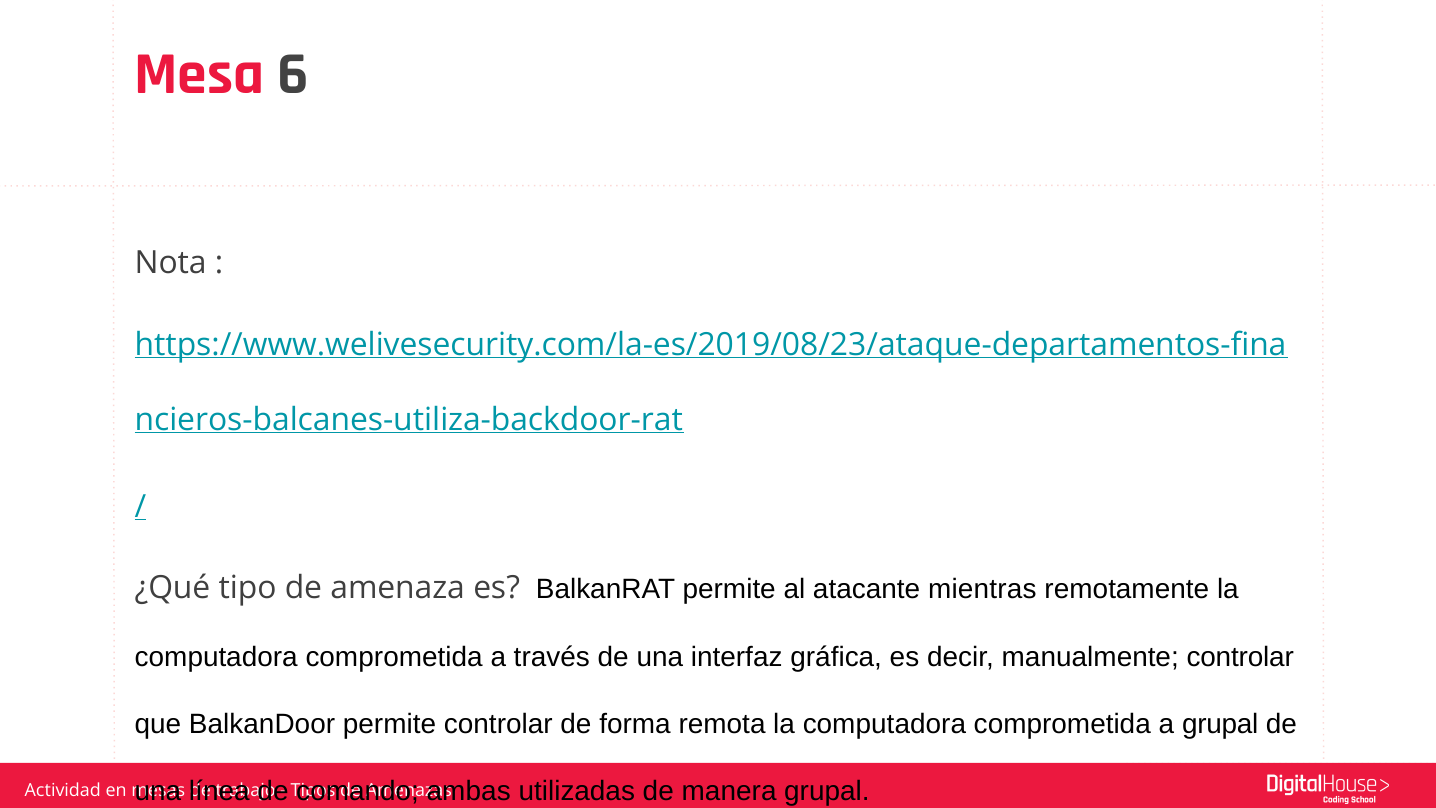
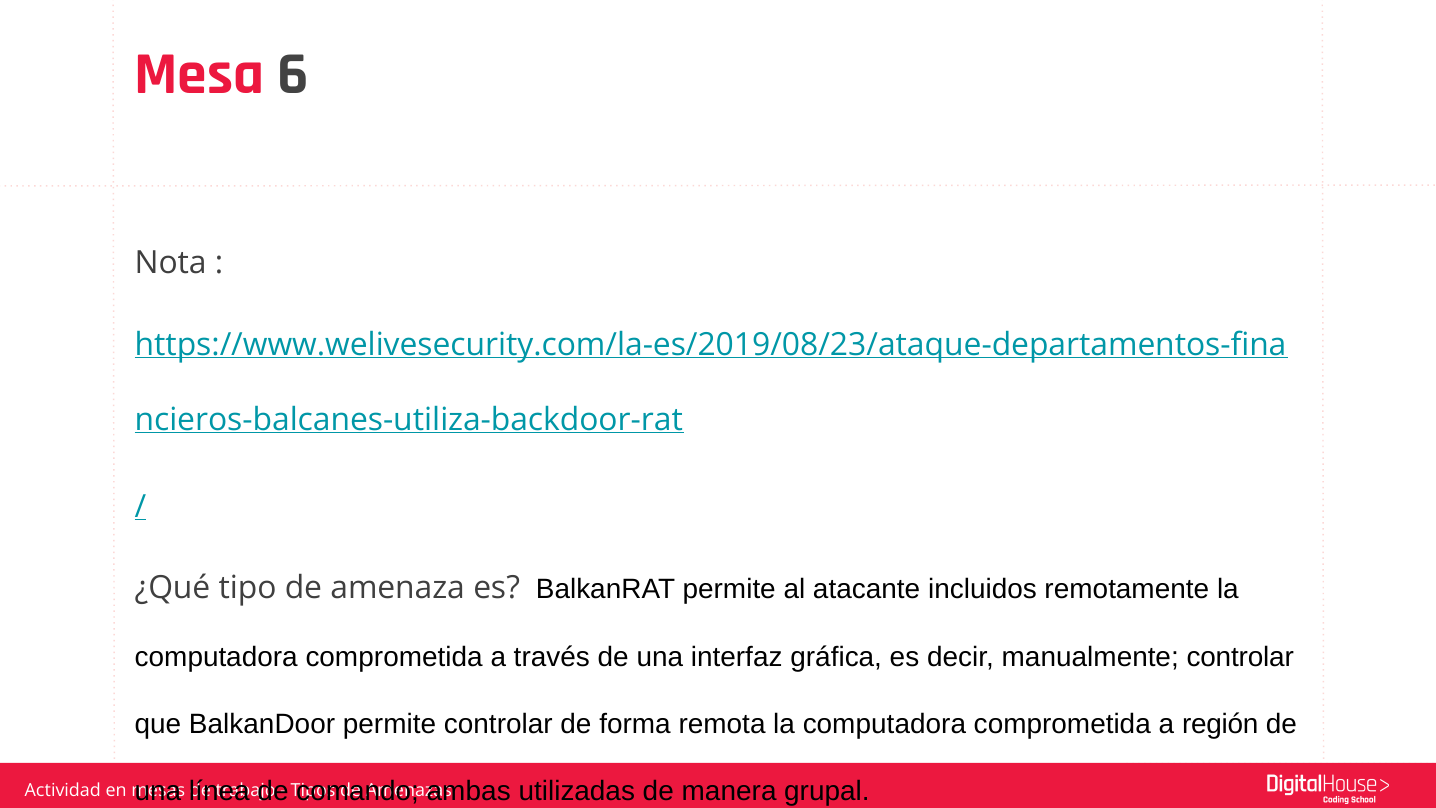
mientras: mientras -> incluidos (982, 589)
a grupal: grupal -> región (1220, 724)
